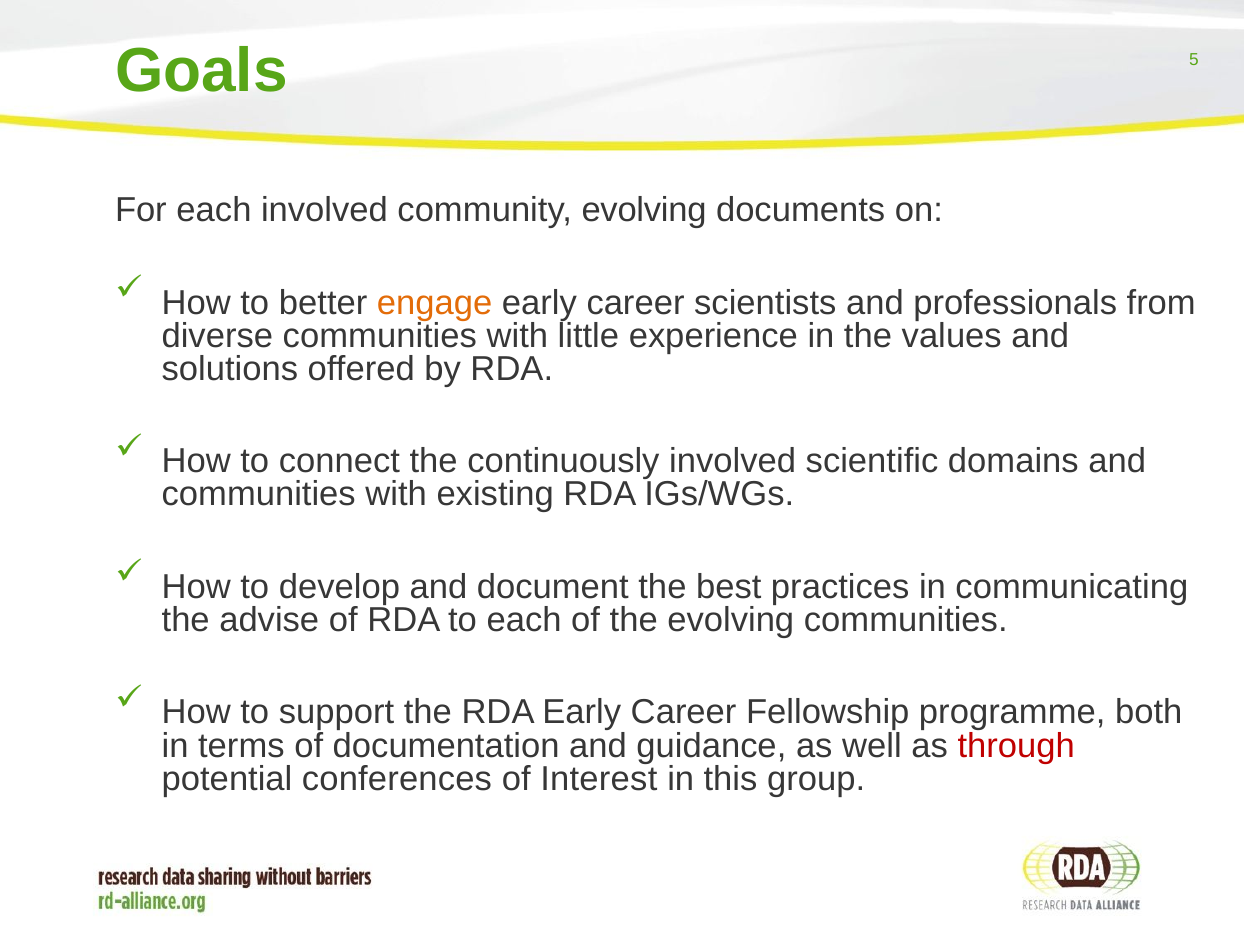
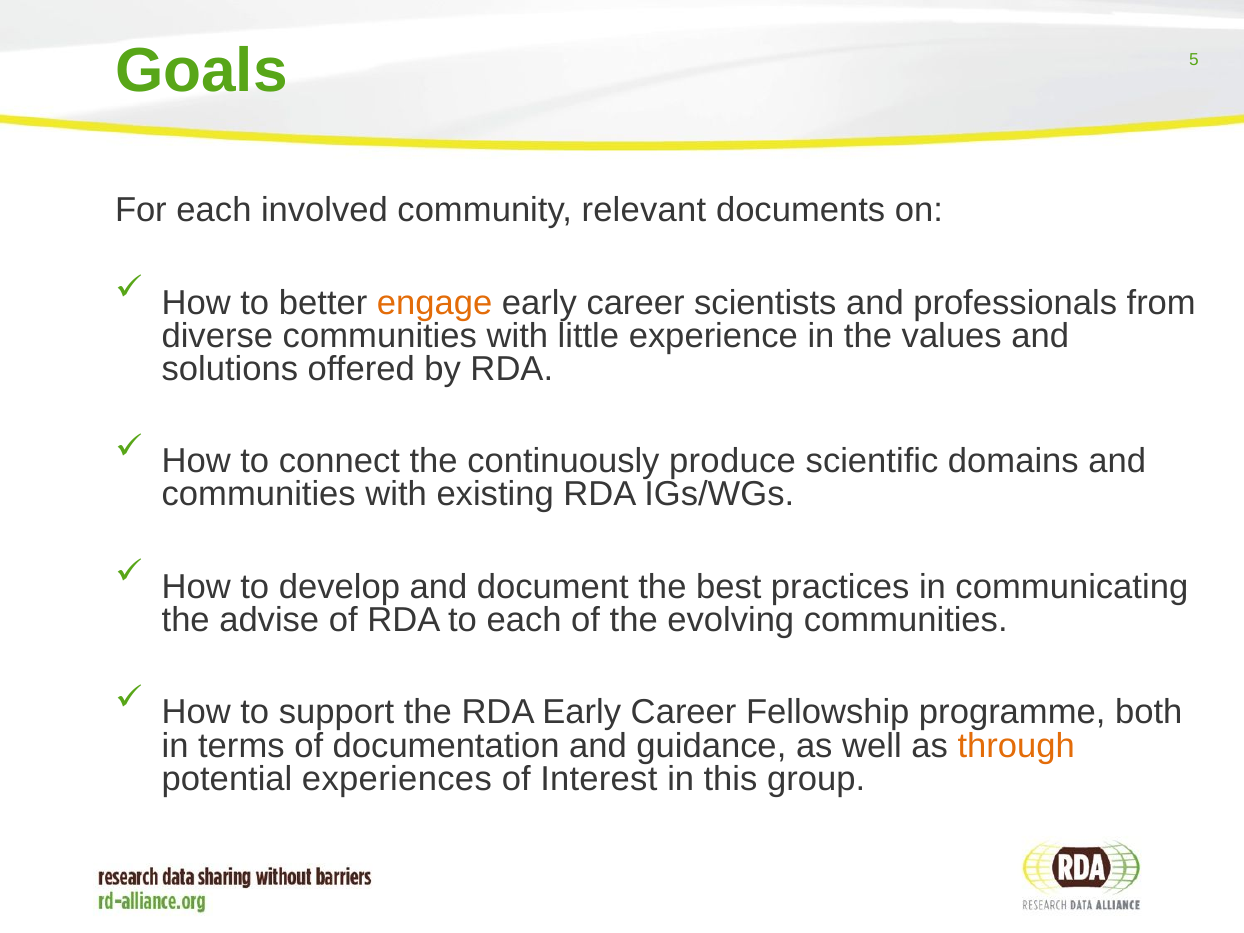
community evolving: evolving -> relevant (644, 210)
continuously involved: involved -> produce (733, 461)
through colour: red -> orange (1016, 746)
conferences: conferences -> experiences (397, 779)
